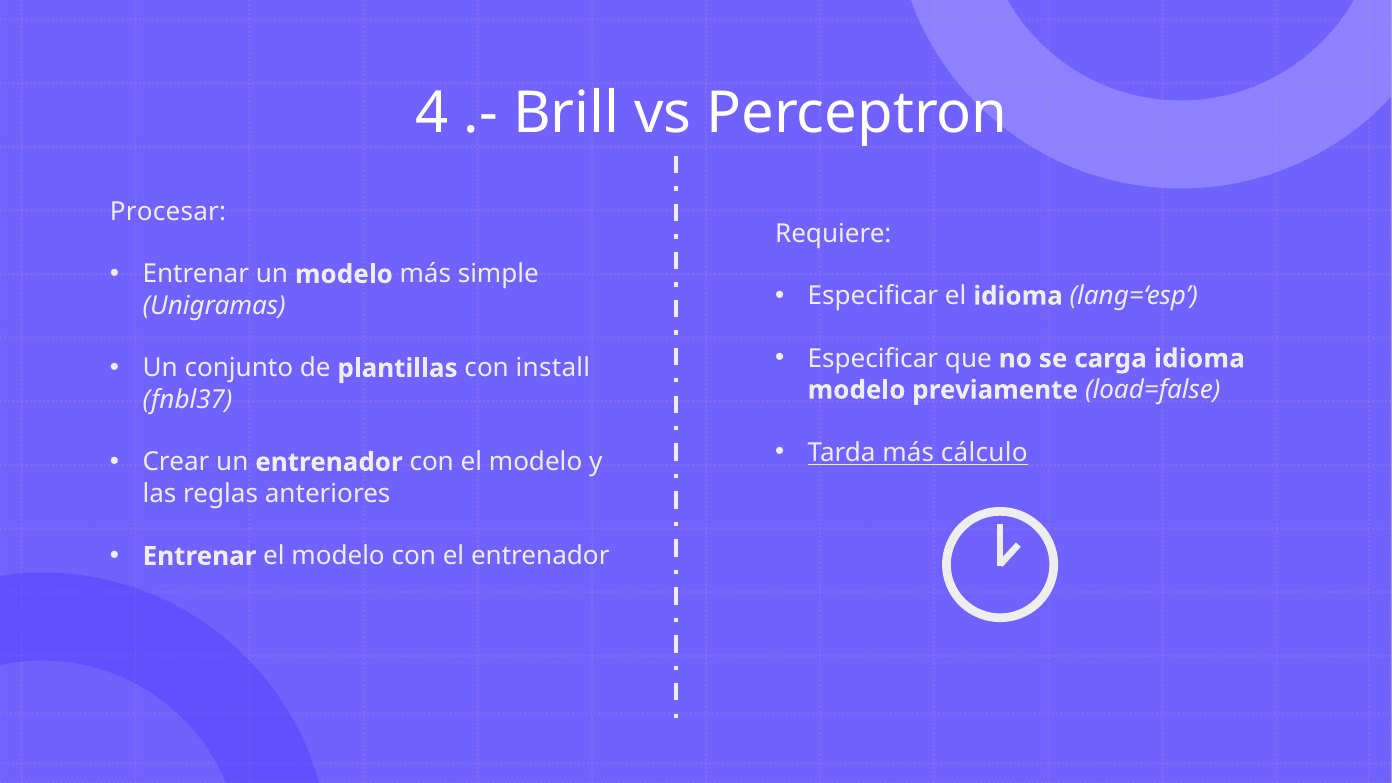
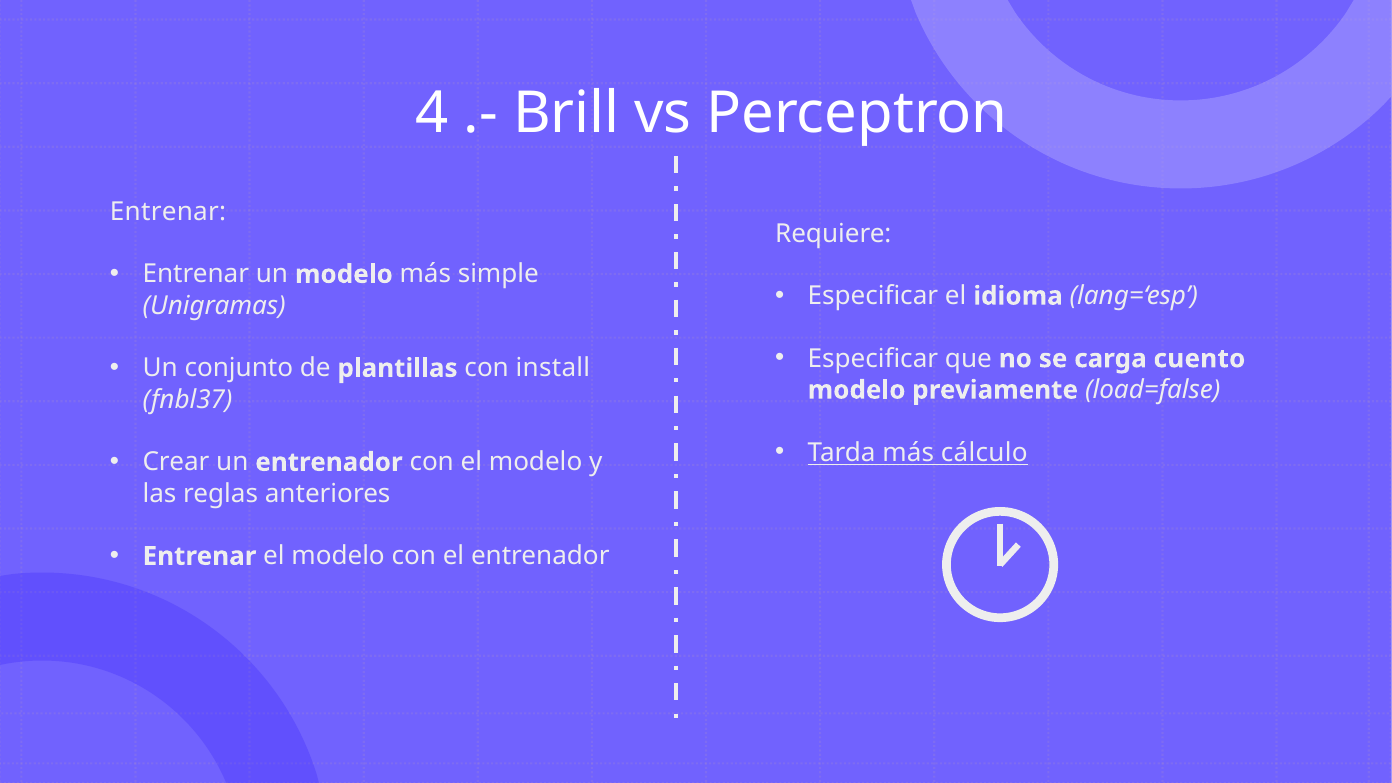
Procesar: Procesar -> Entrenar (168, 212)
carga idioma: idioma -> cuento (1199, 359)
